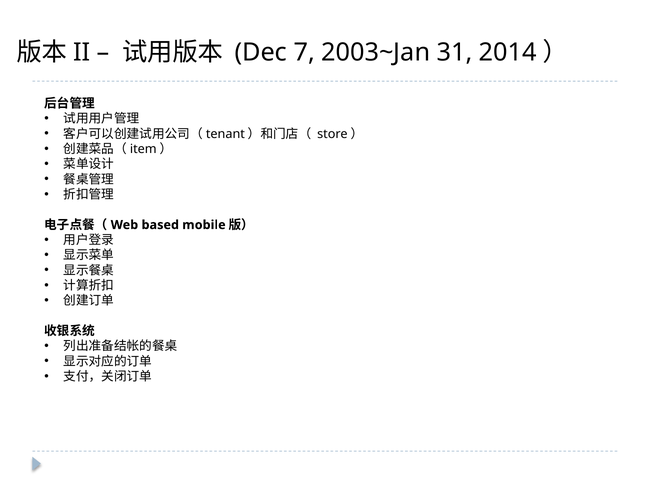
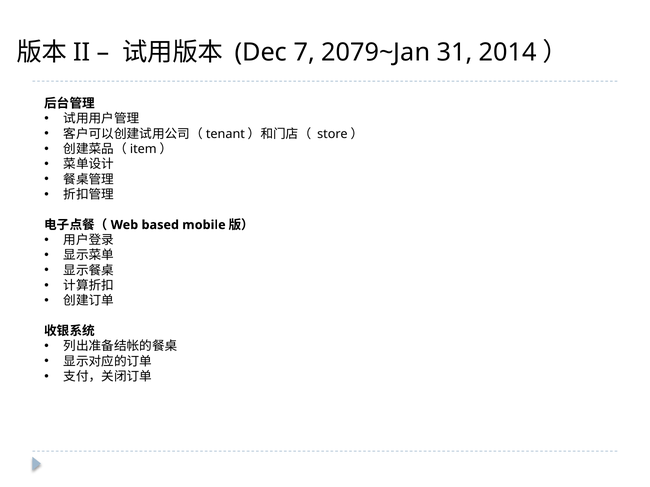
2003~Jan: 2003~Jan -> 2079~Jan (376, 53)
